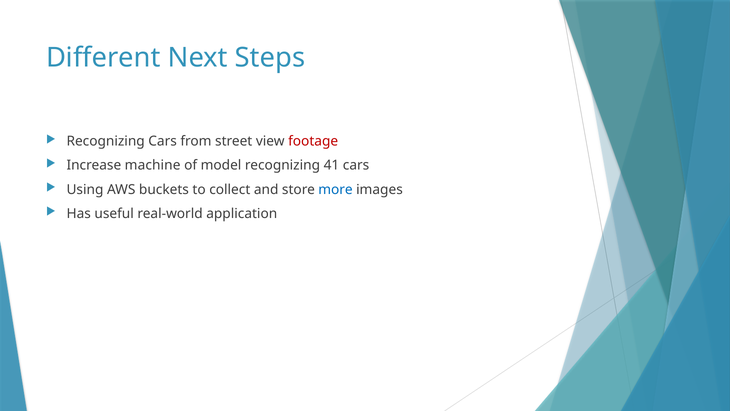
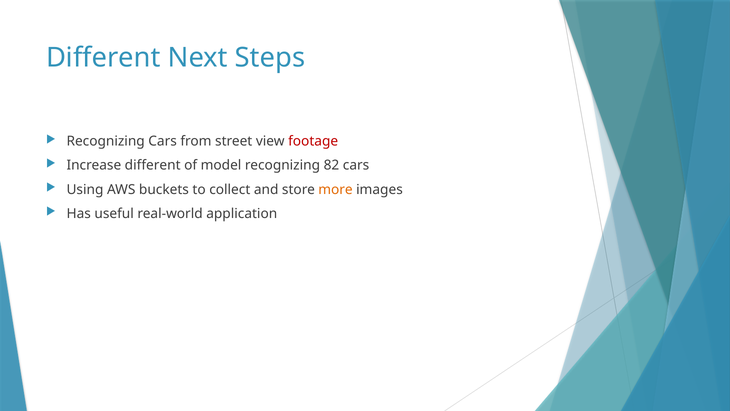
Increase machine: machine -> different (153, 165)
41: 41 -> 82 (331, 165)
more colour: blue -> orange (335, 189)
